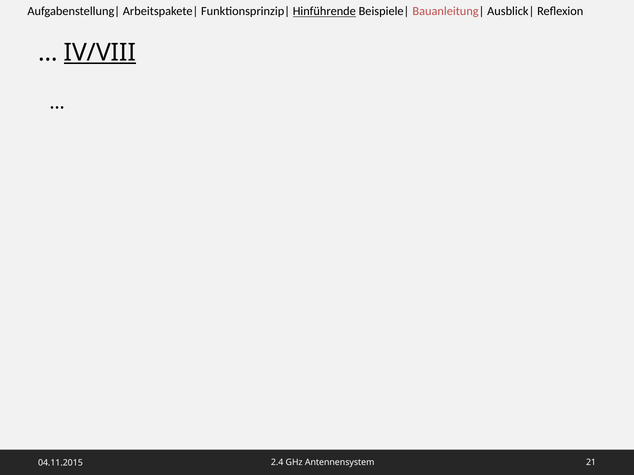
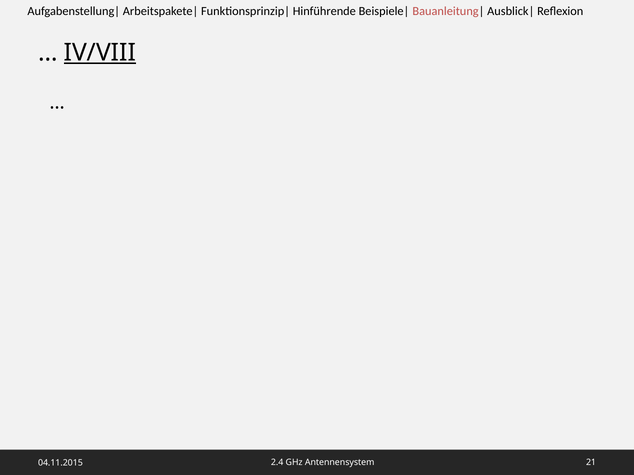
Hinführende underline: present -> none (324, 11)
